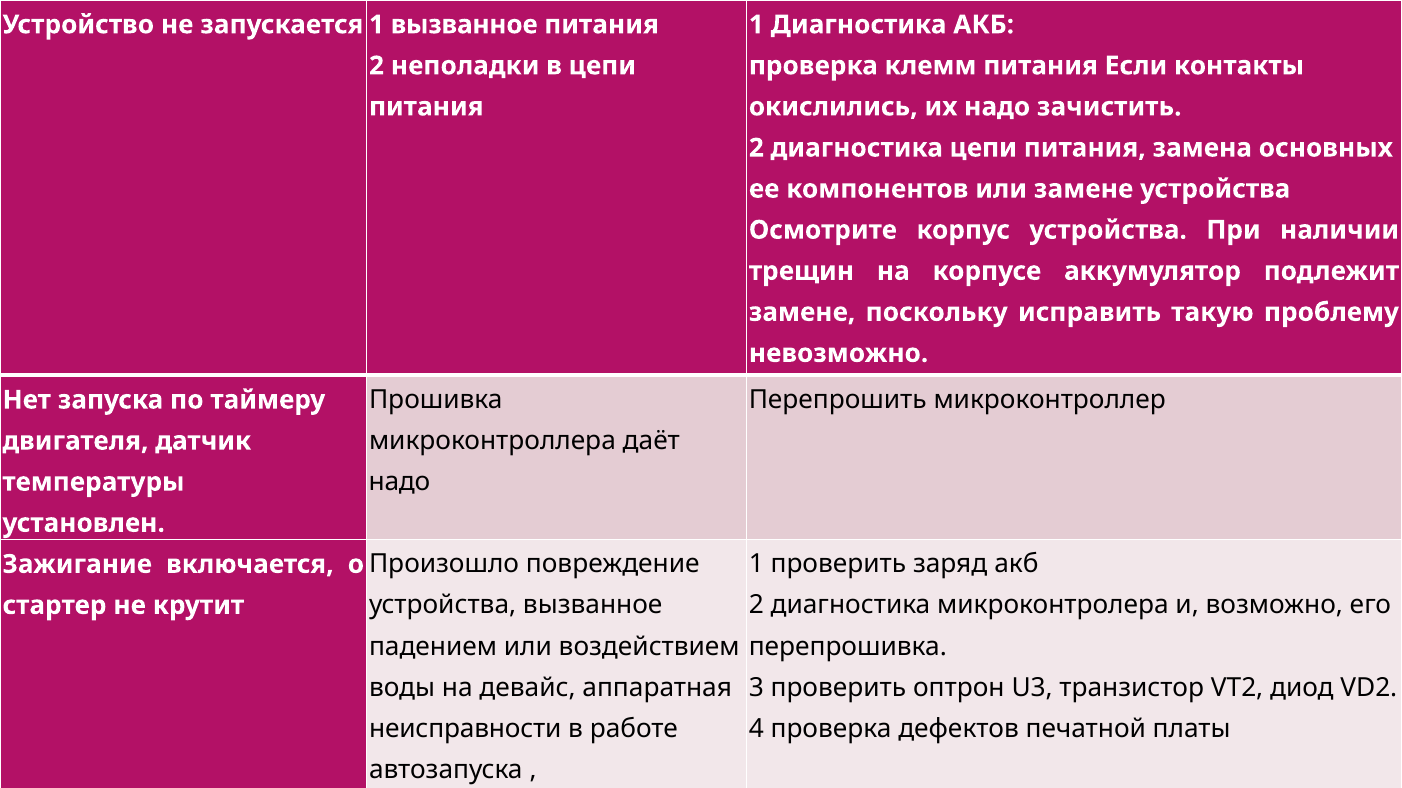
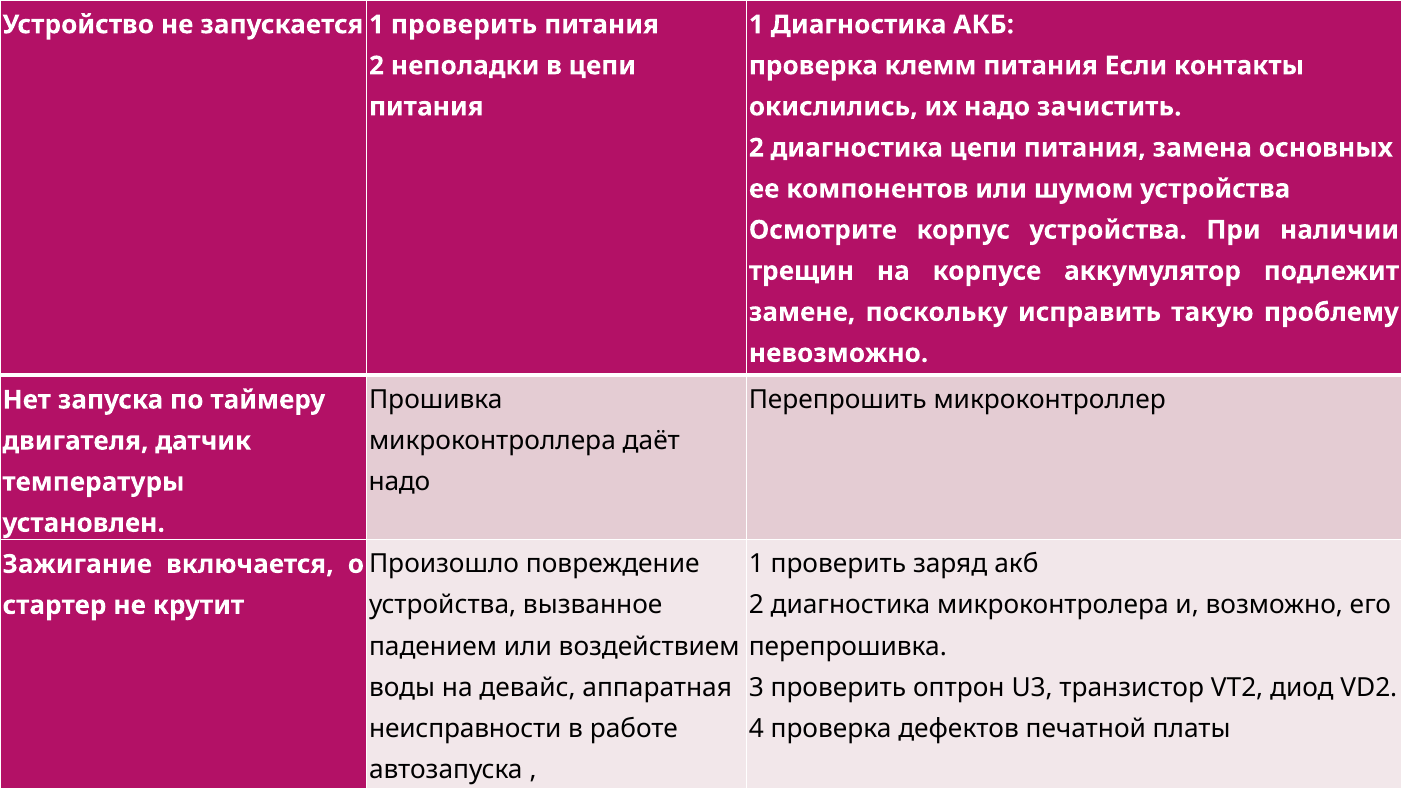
запускается 1 вызванное: вызванное -> проверить (464, 25)
или замене: замене -> шумом (1084, 189)
